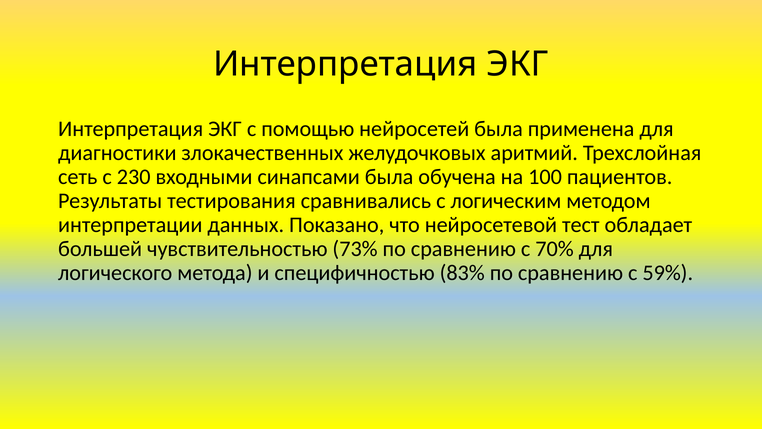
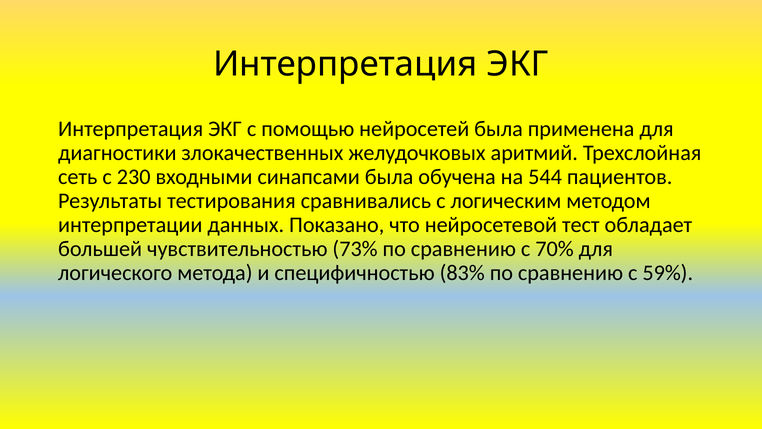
100: 100 -> 544 (545, 177)
